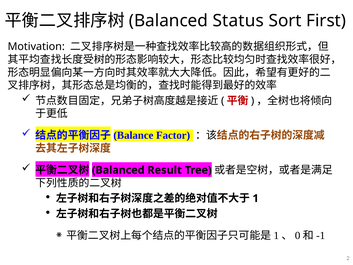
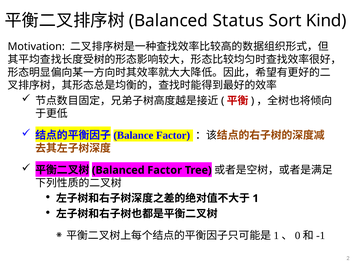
First: First -> Kind (326, 21)
Result: Result -> Factor (165, 170)
